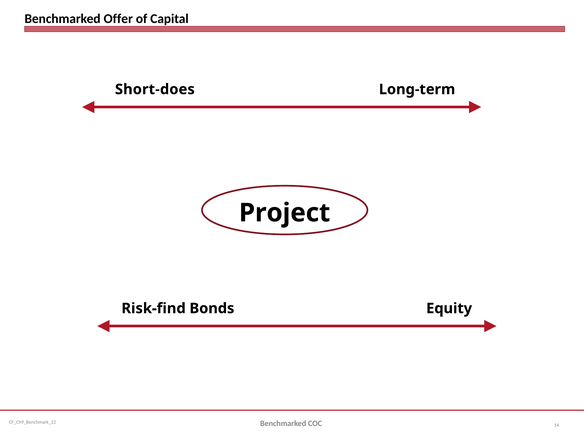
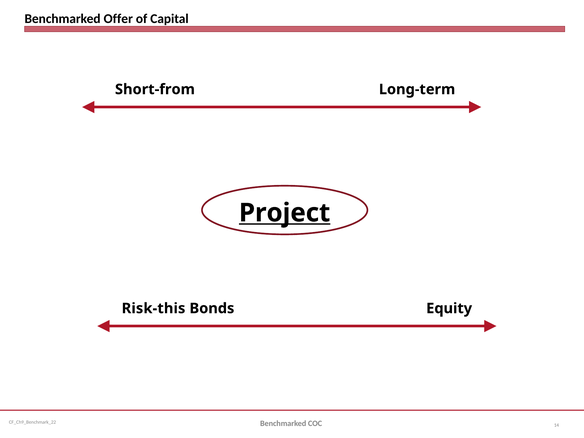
Short-does: Short-does -> Short-from (155, 89)
Project underline: none -> present (285, 213)
Risk-find: Risk-find -> Risk-this (154, 308)
